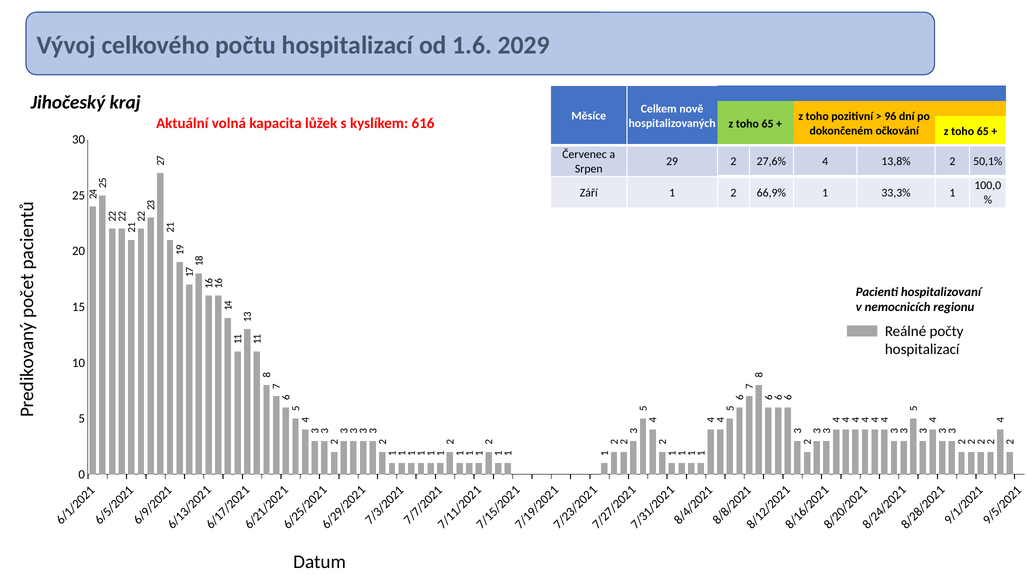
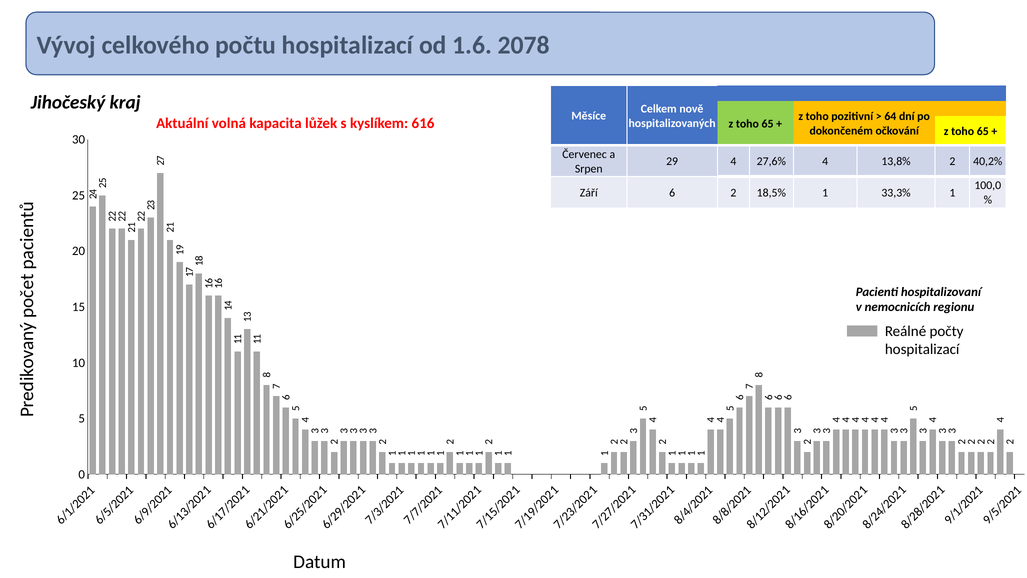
2029: 2029 -> 2078 (524, 45)
96: 96 -> 64 (890, 116)
29 2: 2 -> 4 (733, 161)
50,1%: 50,1% -> 40,2% (988, 161)
Září 1: 1 -> 6 (672, 193)
66,9%: 66,9% -> 18,5% (771, 193)
